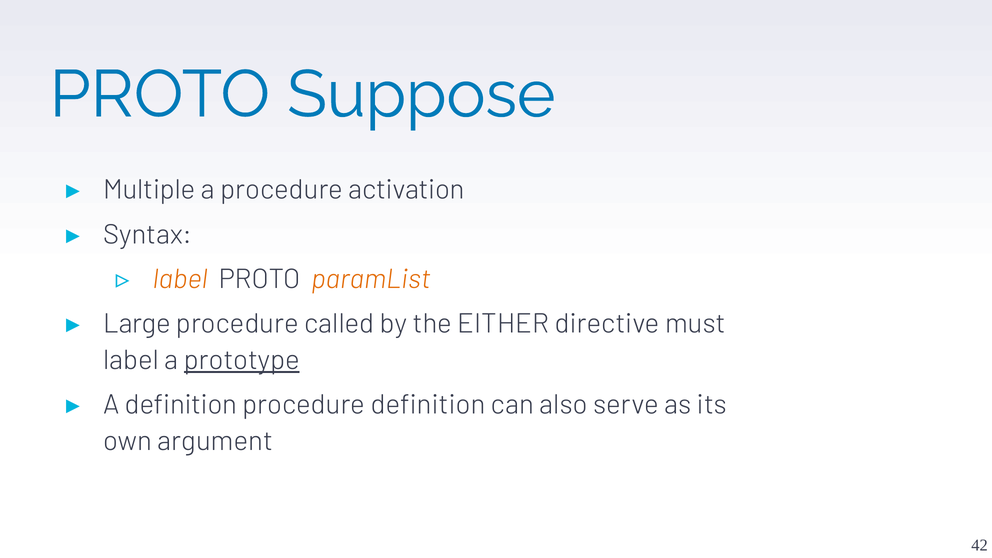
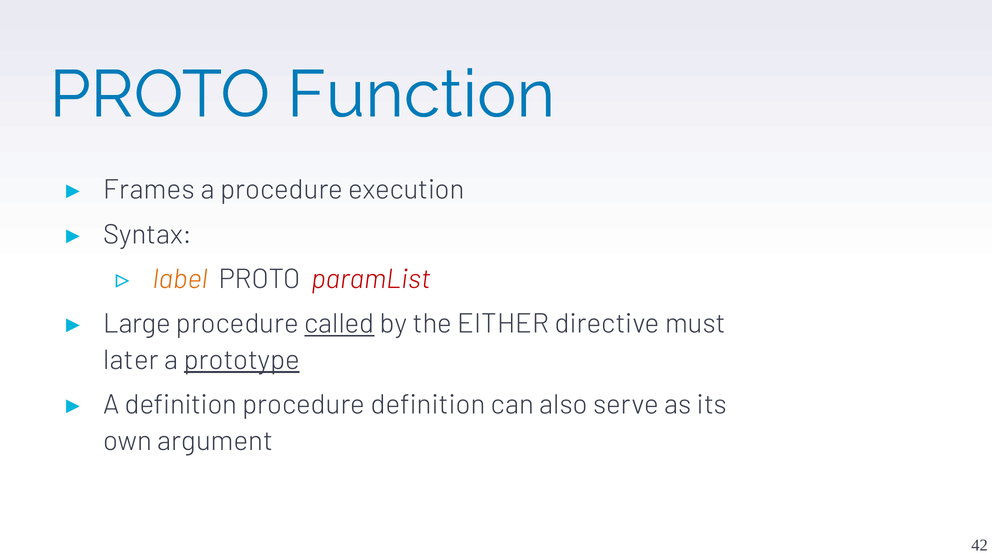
Suppose: Suppose -> Function (421, 95)
Multiple: Multiple -> Frames (149, 190)
activation: activation -> execution (406, 190)
paramList colour: orange -> red (371, 279)
called underline: none -> present (339, 324)
label: label -> later (131, 360)
